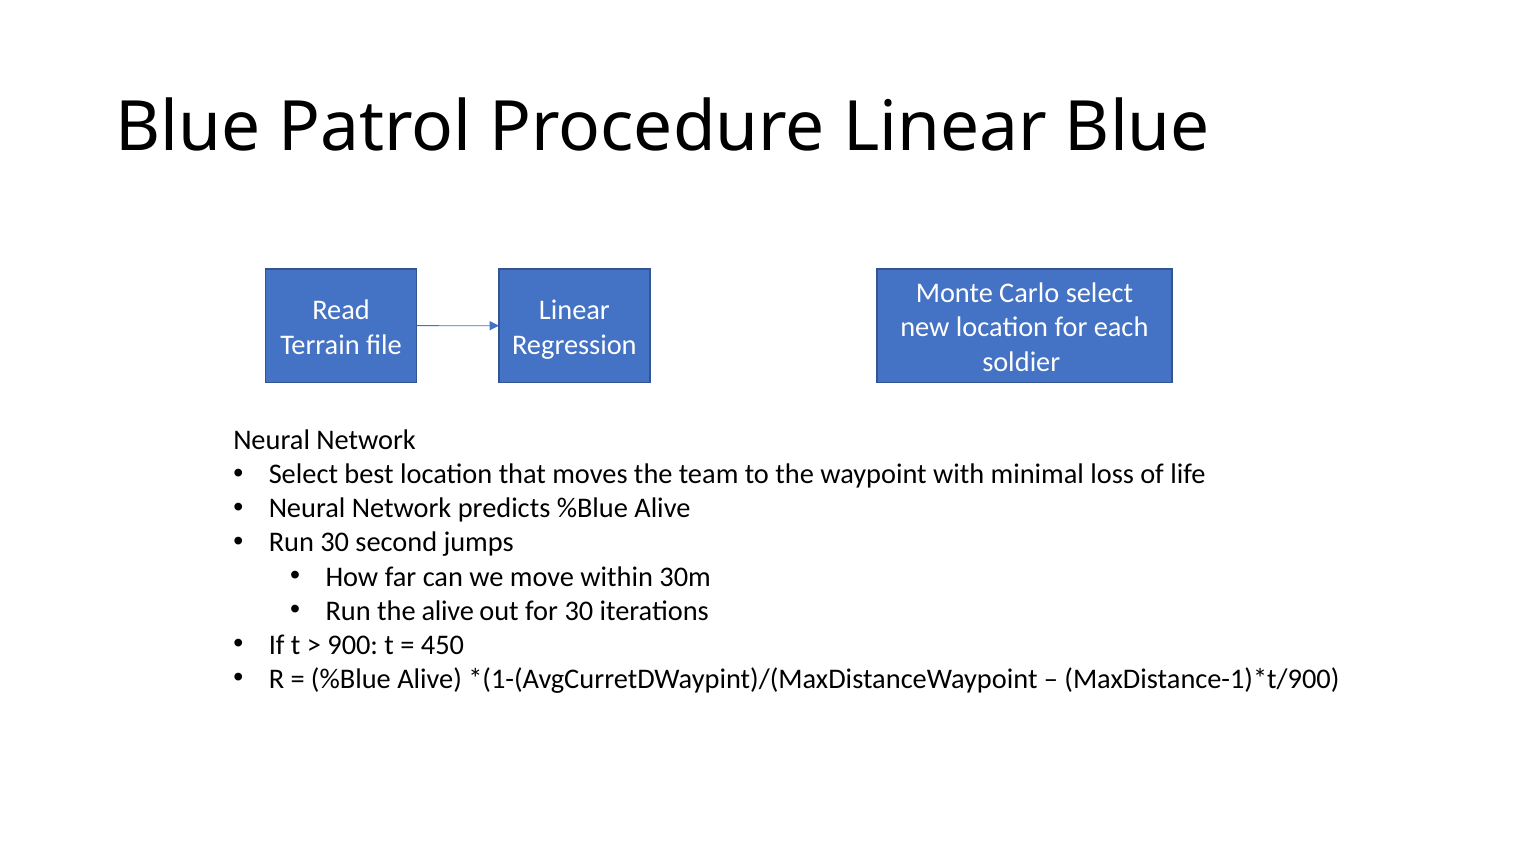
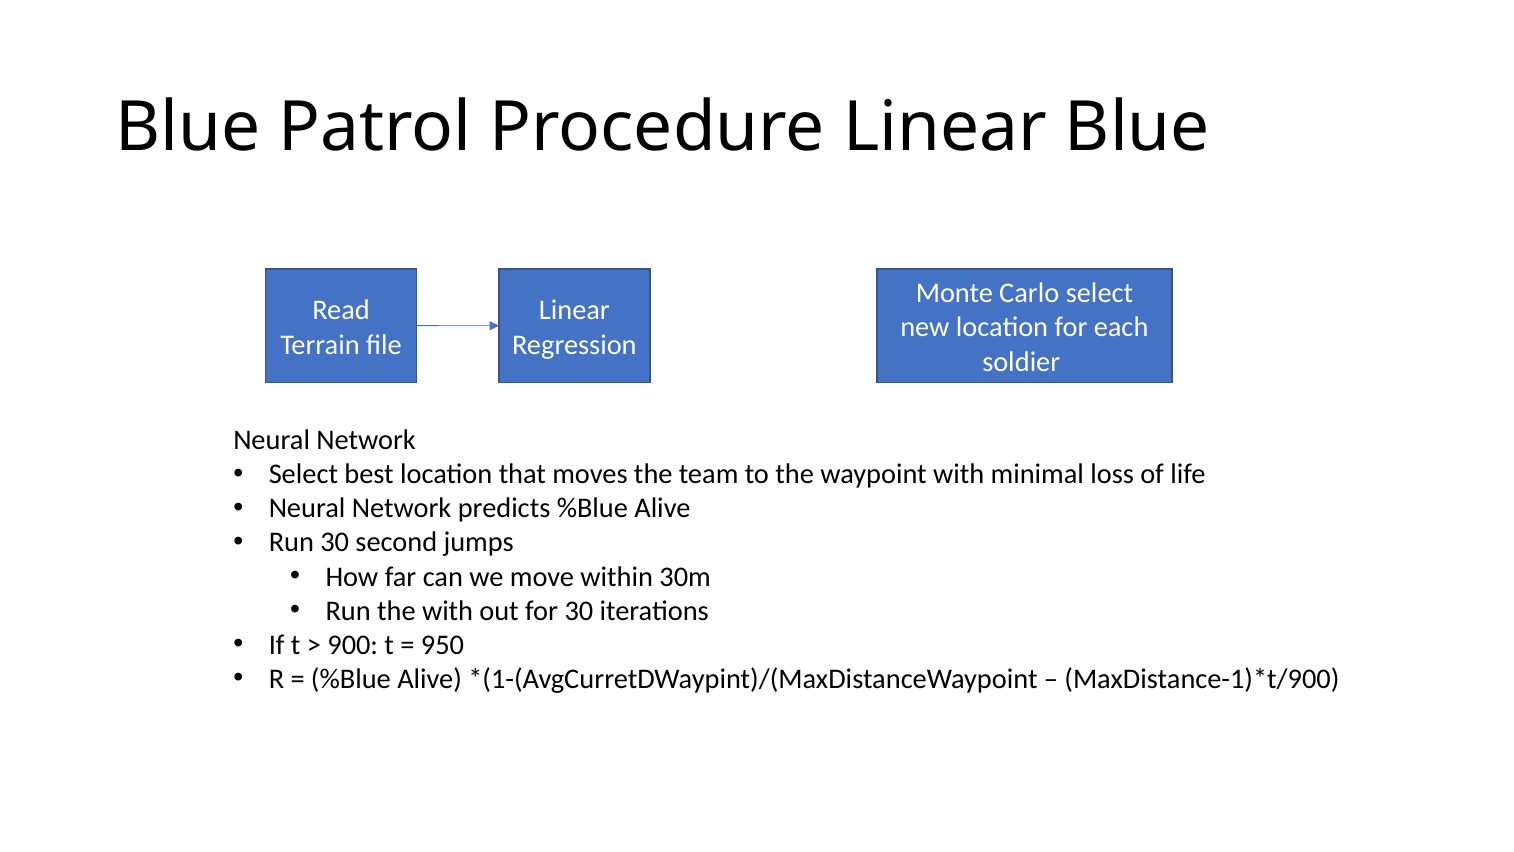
the alive: alive -> with (448, 611)
450: 450 -> 950 (442, 645)
